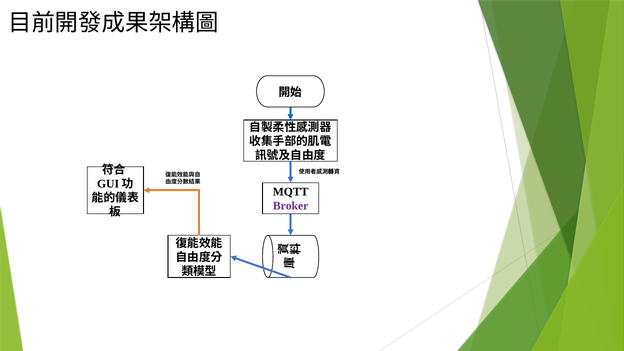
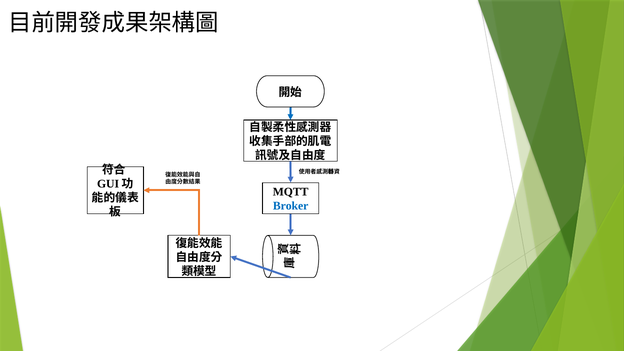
Broker colour: purple -> blue (291, 206)
